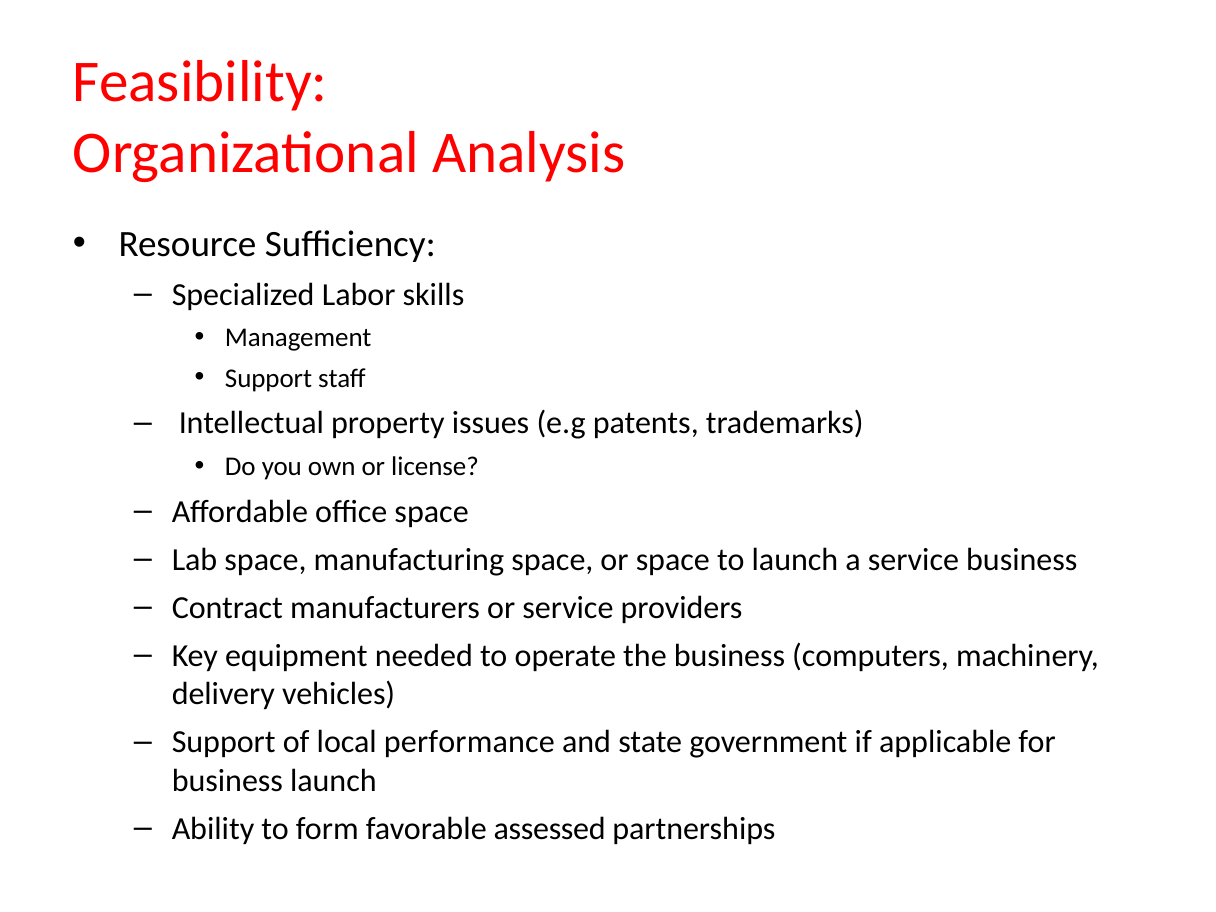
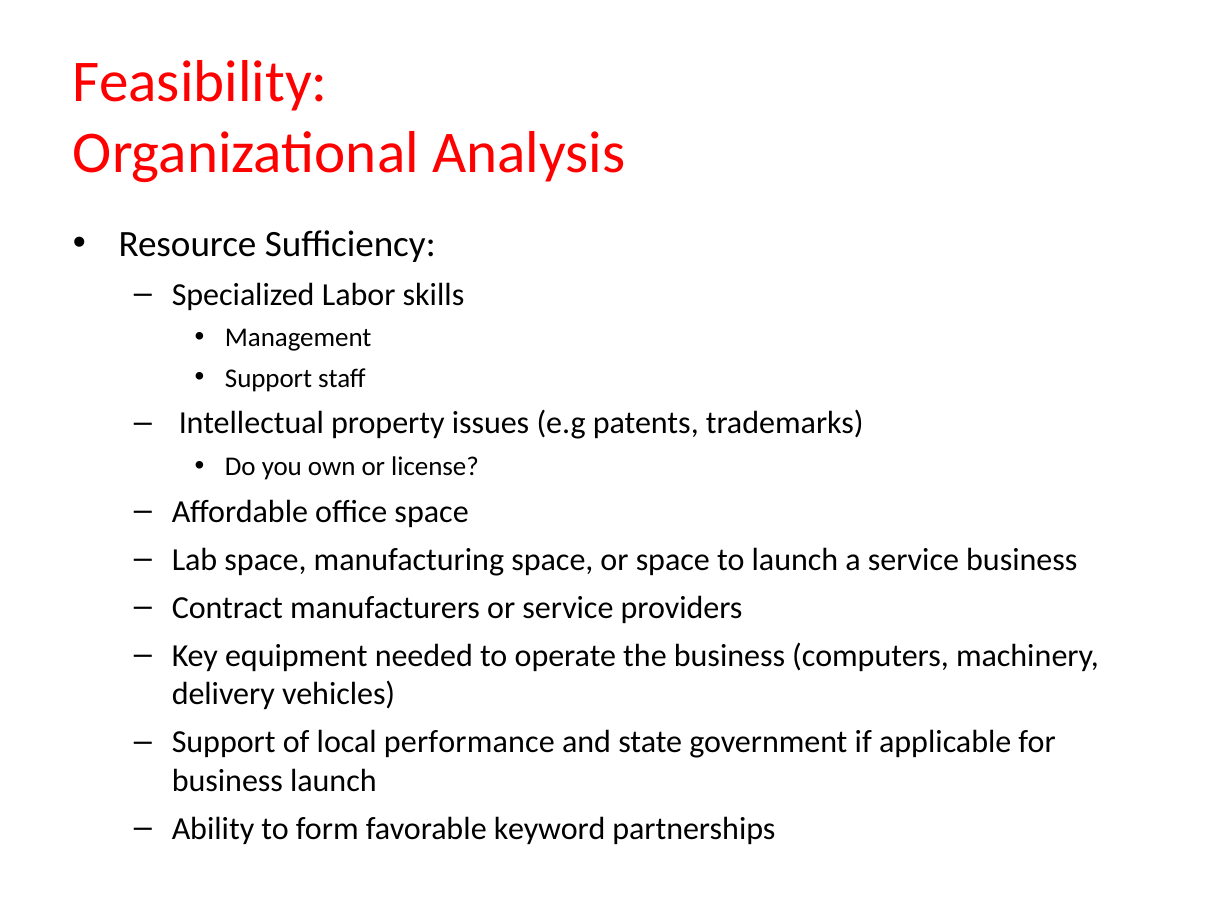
assessed: assessed -> keyword (550, 829)
